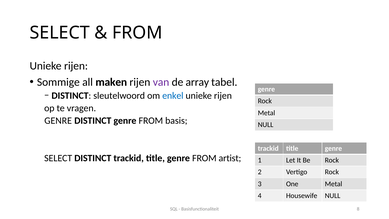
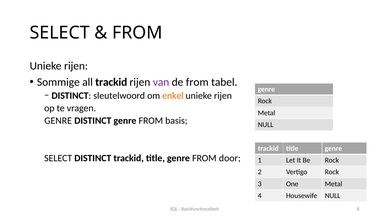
all maken: maken -> trackid (111, 82)
de array: array -> from (197, 82)
enkel colour: blue -> orange (173, 95)
artist: artist -> door (230, 158)
